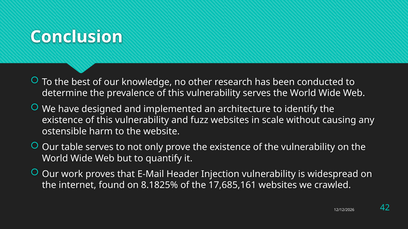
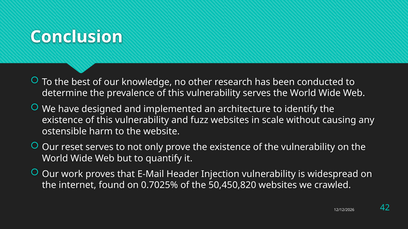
table: table -> reset (72, 147)
8.1825%: 8.1825% -> 0.7025% (160, 186)
17,685,161: 17,685,161 -> 50,450,820 (232, 186)
